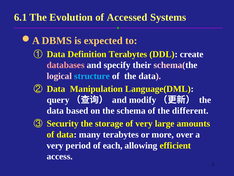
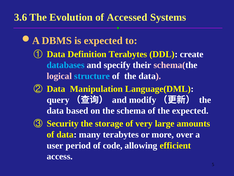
6.1: 6.1 -> 3.6 (21, 17)
databases colour: pink -> light blue (66, 65)
the different: different -> expected (190, 110)
very: very -> user (55, 145)
each: each -> code (113, 145)
